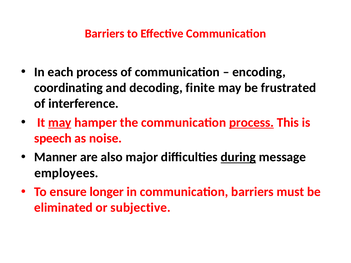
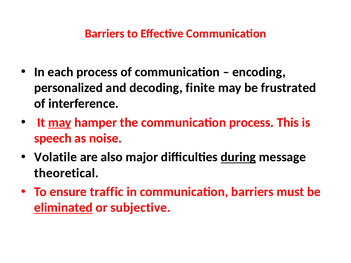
coordinating: coordinating -> personalized (69, 88)
process underline: present -> none (251, 123)
Manner: Manner -> Volatile (56, 157)
employees: employees -> theoretical (66, 173)
longer: longer -> traffic (107, 192)
eliminated underline: none -> present (64, 208)
